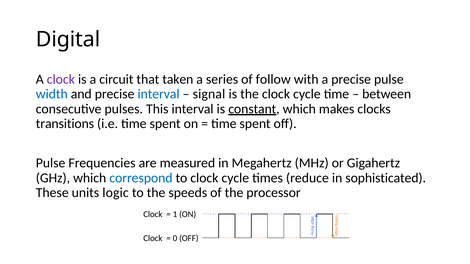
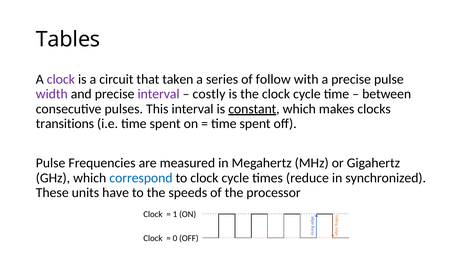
Digital: Digital -> Tables (68, 39)
width colour: blue -> purple (52, 94)
interval colour: blue -> purple (159, 94)
signal: signal -> costly (209, 94)
sophisticated: sophisticated -> synchronized (386, 178)
logic: logic -> have (116, 193)
